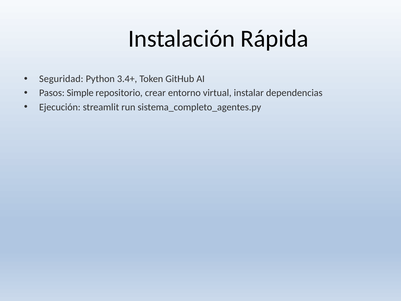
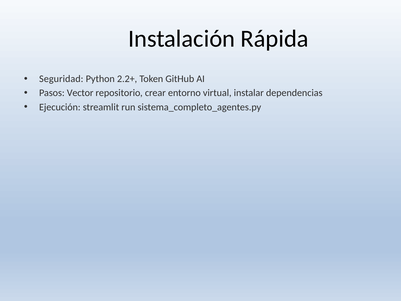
3.4+: 3.4+ -> 2.2+ (127, 79)
Simple: Simple -> Vector (80, 93)
